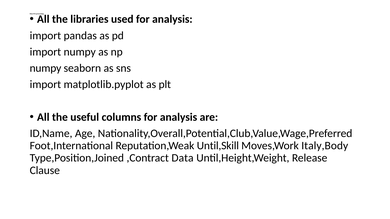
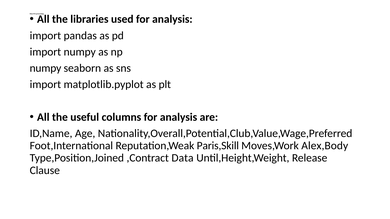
Until,Skill: Until,Skill -> Paris,Skill (218, 146)
Italy,Body: Italy,Body -> Alex,Body (325, 146)
